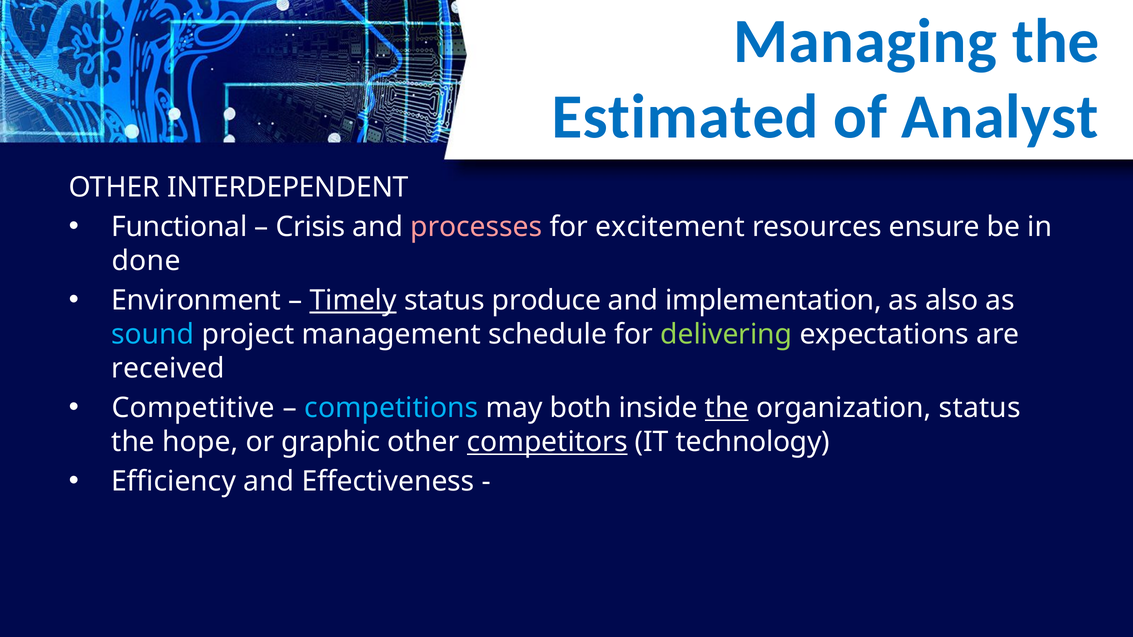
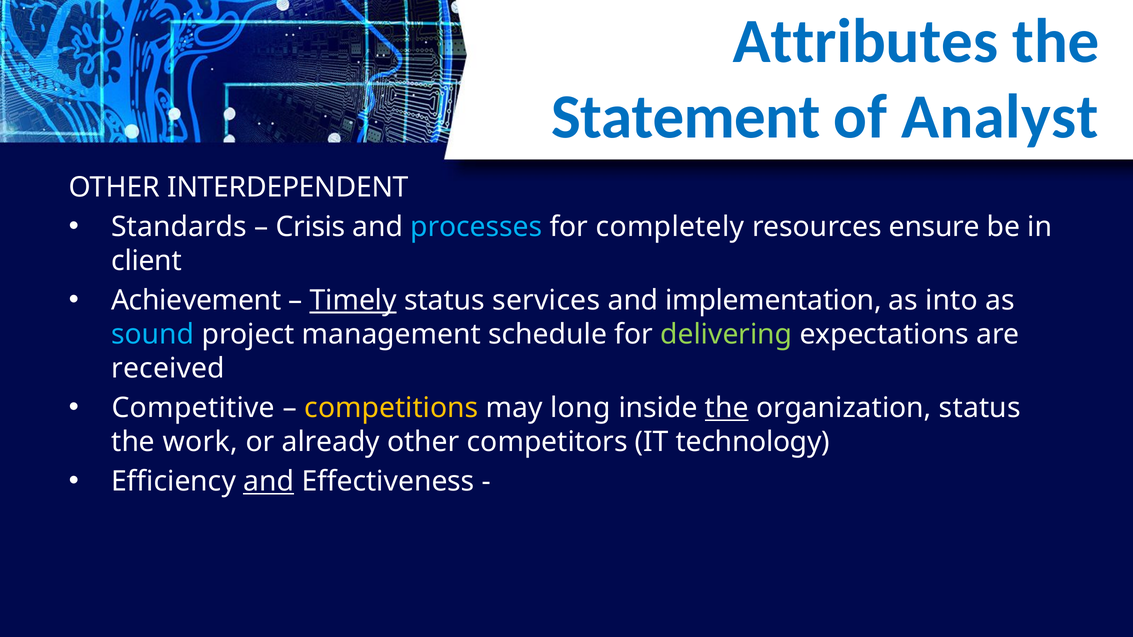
Managing: Managing -> Attributes (865, 42)
Estimated: Estimated -> Statement (686, 117)
Functional: Functional -> Standards (179, 227)
processes colour: pink -> light blue (476, 227)
excitement: excitement -> completely (670, 227)
done: done -> client (147, 261)
Environment: Environment -> Achievement (196, 301)
produce: produce -> services (546, 301)
also: also -> into (951, 301)
competitions colour: light blue -> yellow (391, 408)
both: both -> long (580, 408)
hope: hope -> work (200, 442)
graphic: graphic -> already (331, 442)
competitors underline: present -> none (547, 442)
and underline: none -> present (269, 482)
